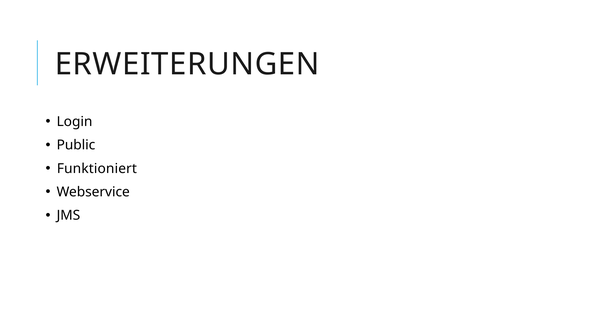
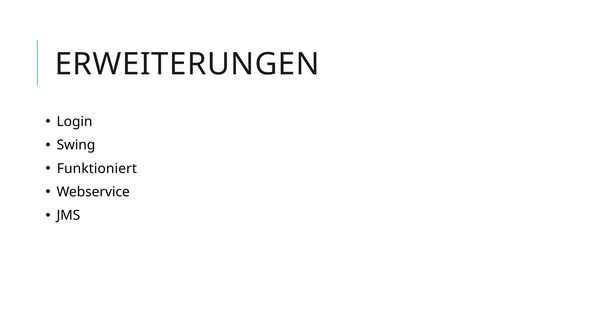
Public: Public -> Swing (76, 145)
